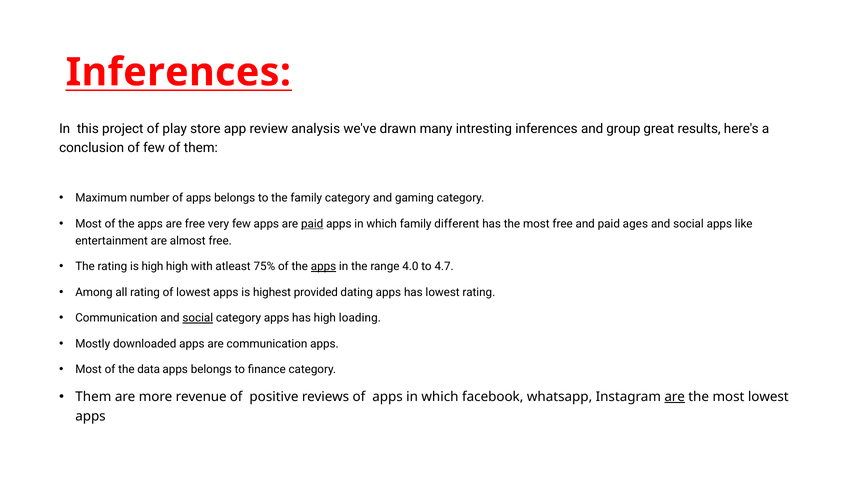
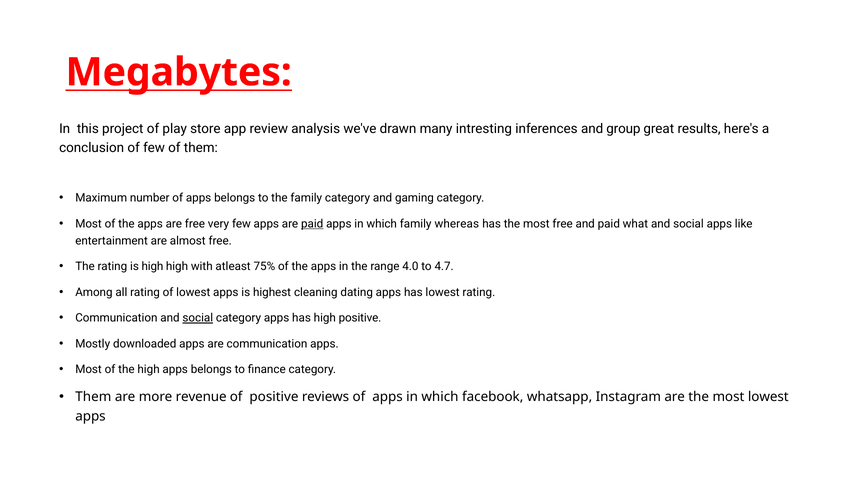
Inferences: Inferences -> Megabytes (179, 72)
different: different -> whereas (457, 224)
ages: ages -> what (635, 224)
apps underline: present -> none (324, 266)
provided: provided -> cleaning (316, 292)
high loading: loading -> positive (360, 318)
the data: data -> high (149, 369)
are underline: present -> none (675, 397)
